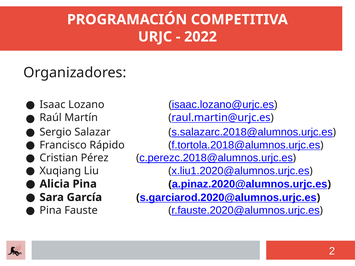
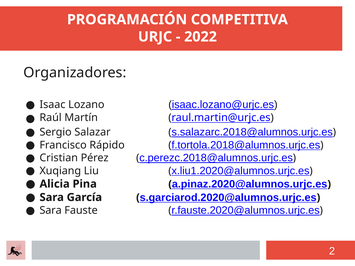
Pina: Pina -> Sara (51, 211)
